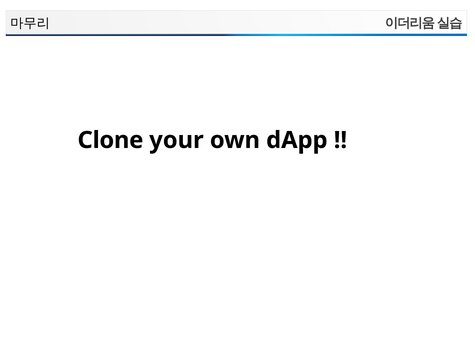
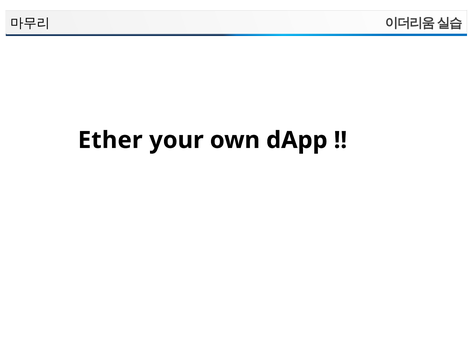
Clone: Clone -> Ether (110, 140)
